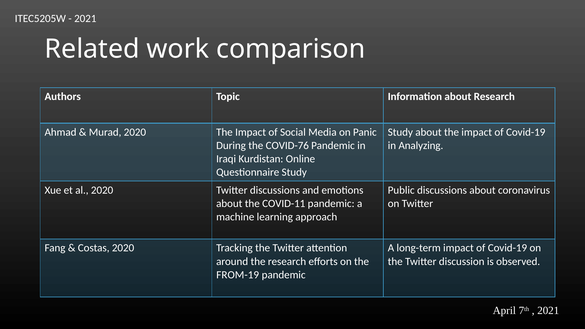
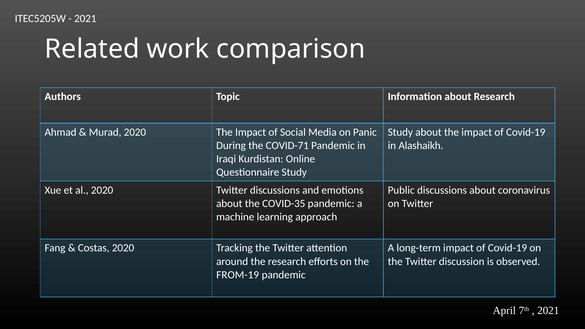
COVID-76: COVID-76 -> COVID-71 (287, 146)
Analyzing: Analyzing -> Alashaikh (421, 146)
COVID-11: COVID-11 -> COVID-35 (284, 203)
